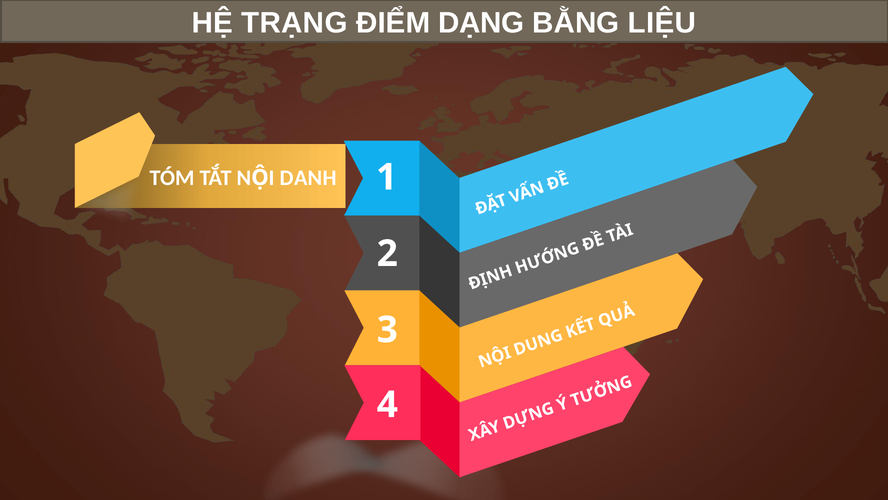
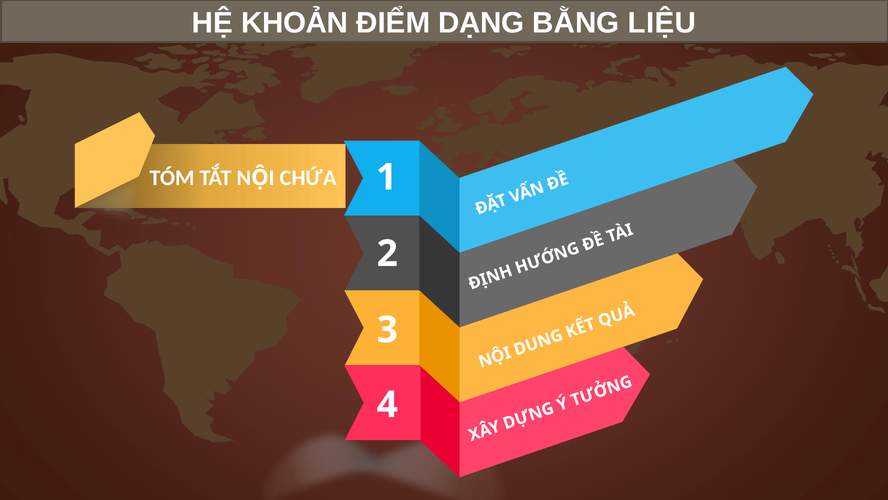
TRẠNG: TRẠNG -> KHOẢN (295, 23)
DANH: DANH -> CHỨA (308, 177)
